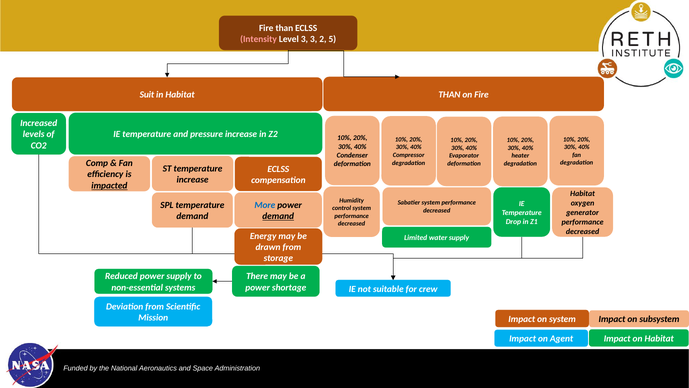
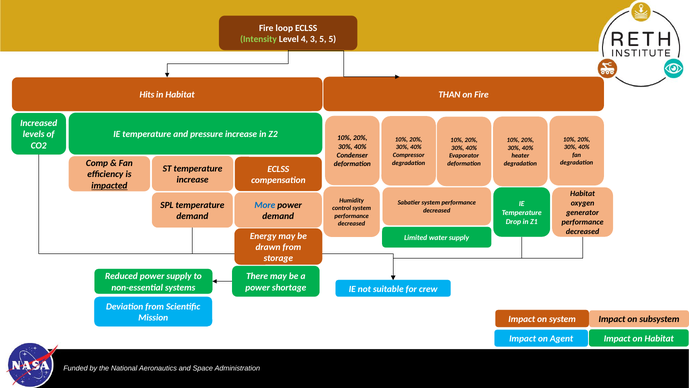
Fire than: than -> loop (284, 28)
Intensity colour: pink -> light green (258, 39)
Level 3: 3 -> 4 (304, 39)
3 2: 2 -> 5 (323, 39)
Suit: Suit -> Hits (147, 95)
demand underline: present -> none (278, 216)
